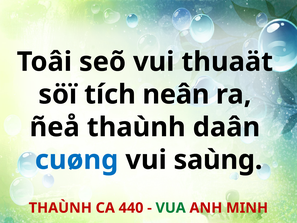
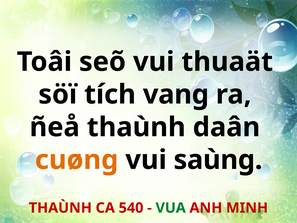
neân: neân -> vang (176, 94)
cuøng colour: blue -> orange (77, 160)
440: 440 -> 540 (131, 208)
